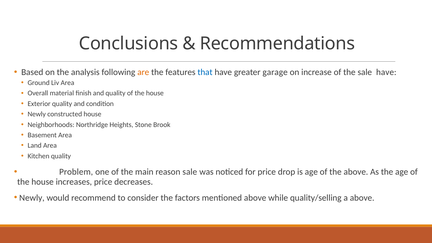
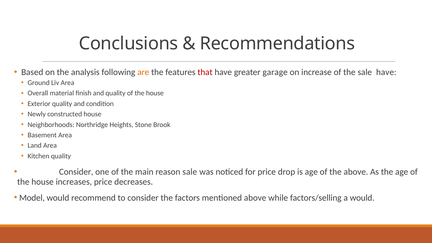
that colour: blue -> red (205, 72)
Problem: Problem -> Consider (76, 172)
Newly: Newly -> Model (32, 198)
quality/selling: quality/selling -> factors/selling (316, 198)
a above: above -> would (362, 198)
